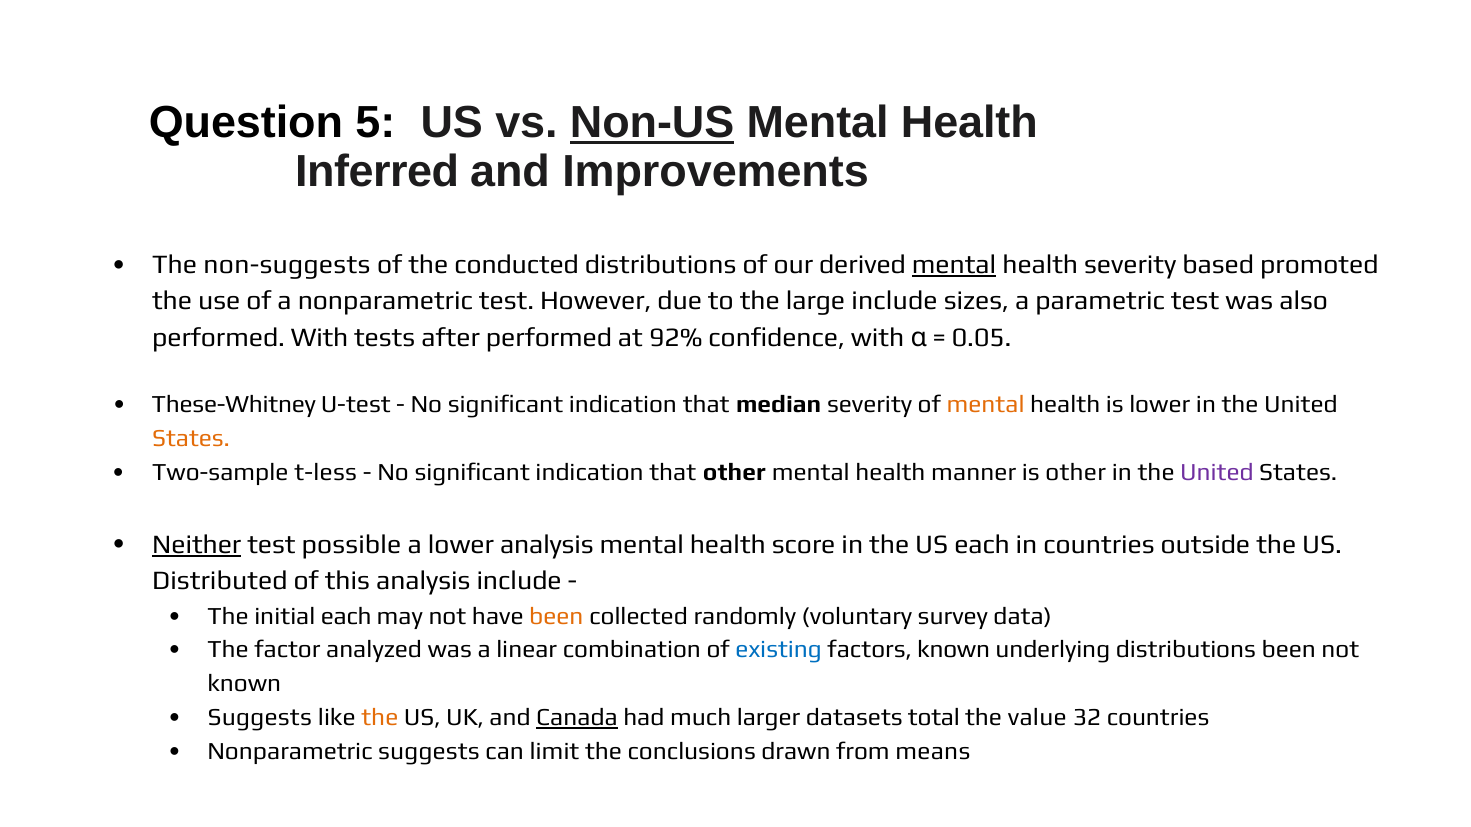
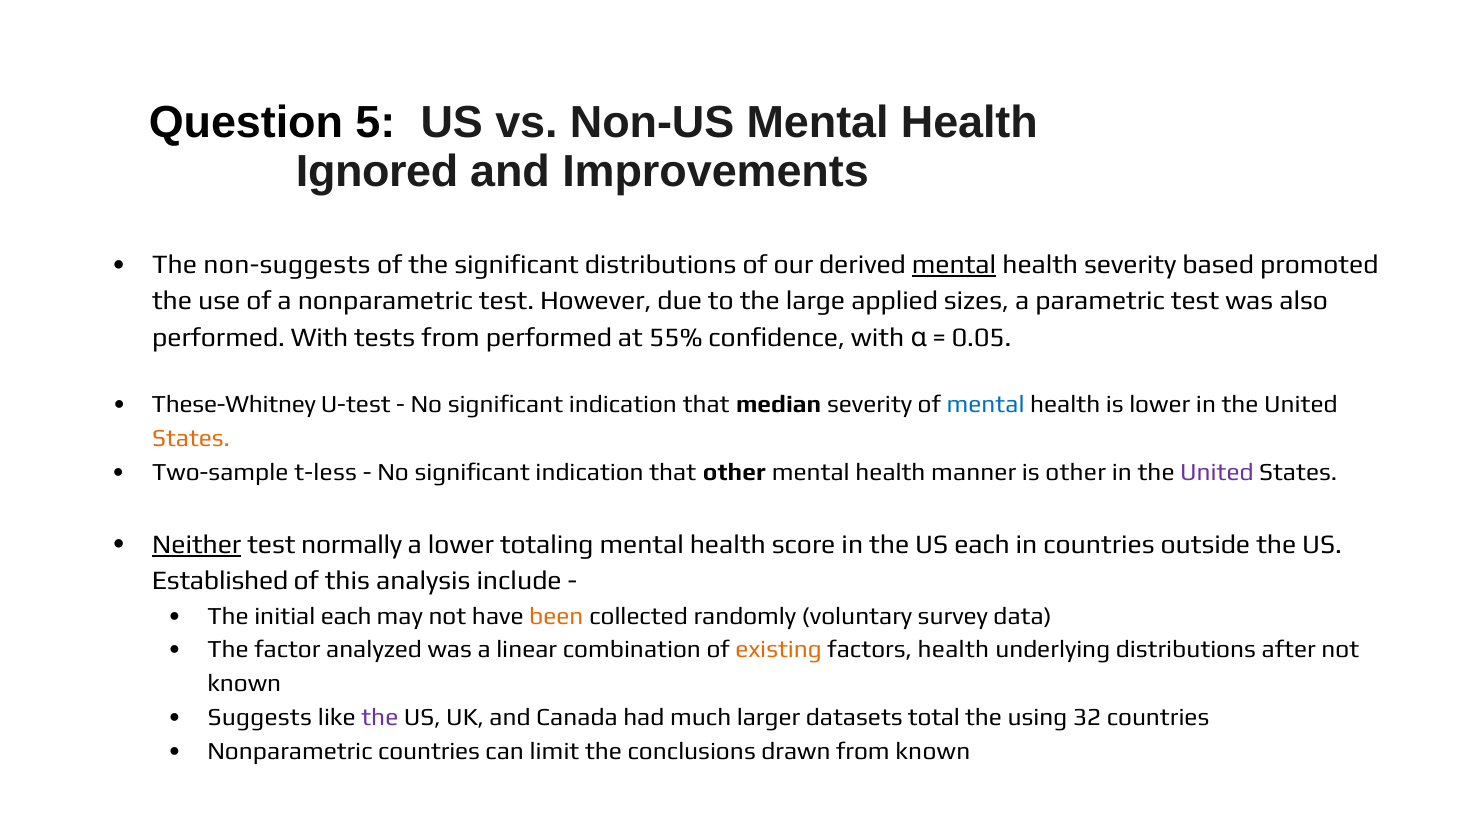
Non-US underline: present -> none (652, 123)
Inferred: Inferred -> Ignored (377, 172)
the conducted: conducted -> significant (517, 265)
large include: include -> applied (895, 301)
tests after: after -> from (451, 338)
92%: 92% -> 55% (676, 338)
mental colour: orange -> blue (986, 405)
possible: possible -> normally (352, 545)
lower analysis: analysis -> totaling (547, 545)
Distributed: Distributed -> Established (220, 581)
existing colour: blue -> orange (779, 650)
factors known: known -> health (953, 650)
distributions been: been -> after (1289, 650)
the colour: orange -> purple (380, 718)
Canada underline: present -> none (577, 718)
value: value -> using (1037, 718)
Nonparametric suggests: suggests -> countries (429, 752)
from means: means -> known (933, 752)
